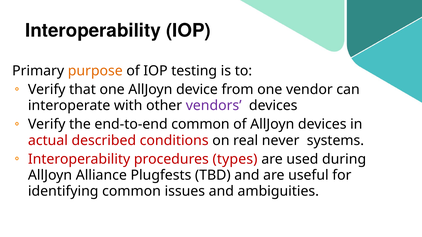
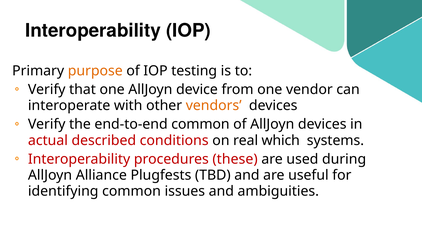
vendors colour: purple -> orange (214, 106)
never: never -> which (281, 141)
types: types -> these (235, 159)
